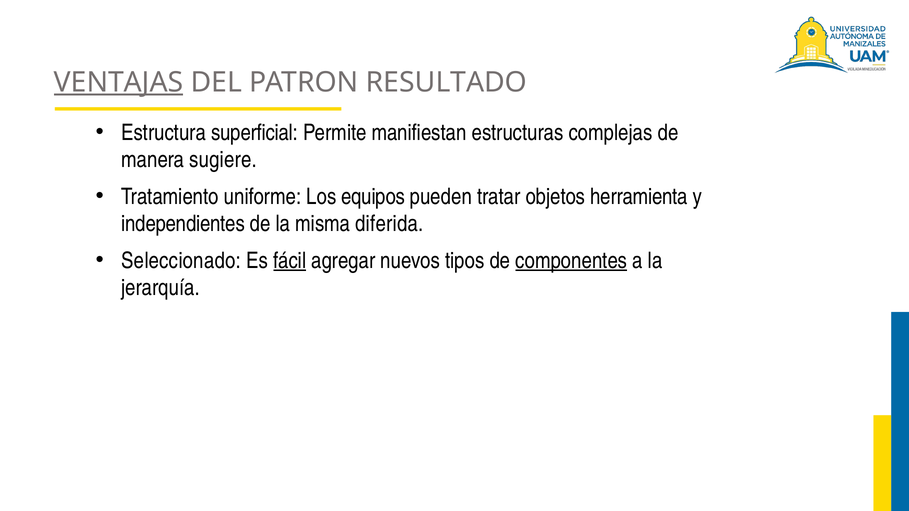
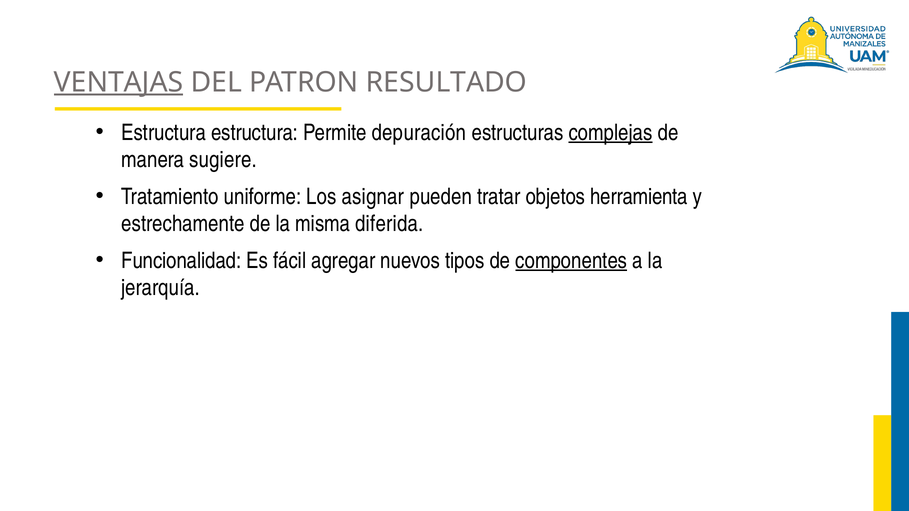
Estructura superficial: superficial -> estructura (255, 133)
manifiestan: manifiestan -> depuración (419, 133)
complejas underline: none -> present (611, 133)
equipos: equipos -> asignar (373, 197)
independientes: independientes -> estrechamente (183, 224)
Seleccionado: Seleccionado -> Funcionalidad (181, 261)
fácil underline: present -> none (290, 261)
